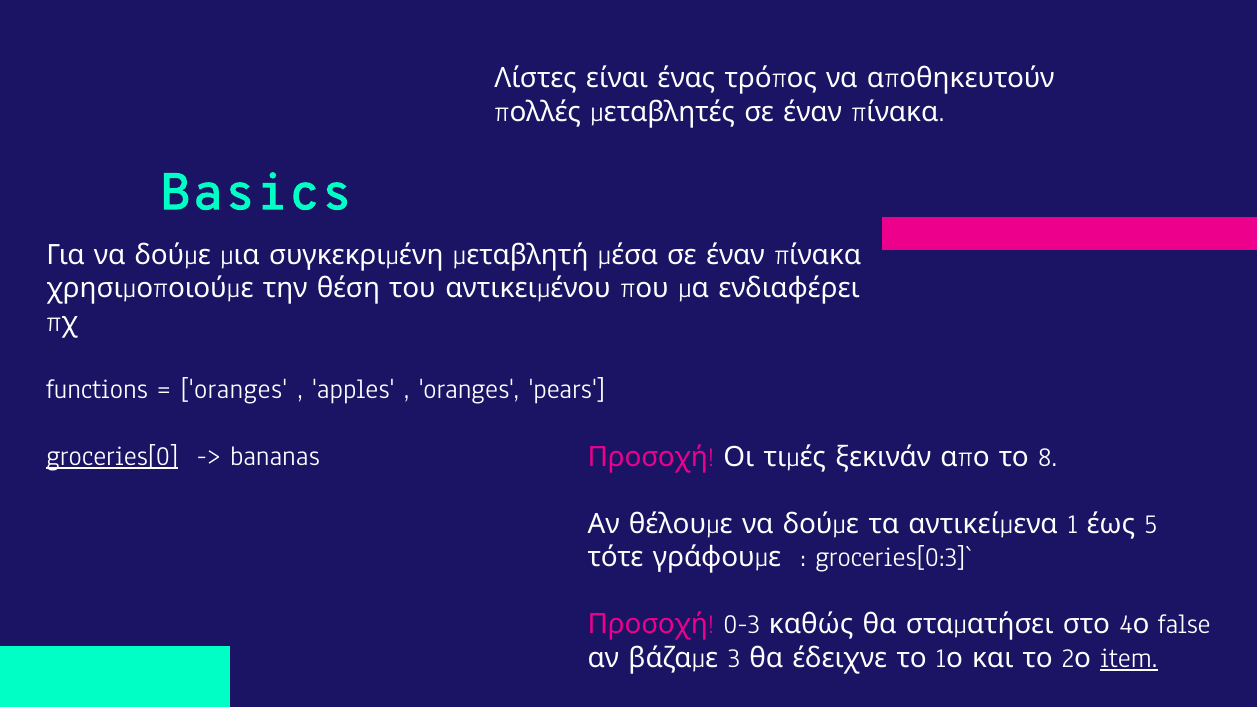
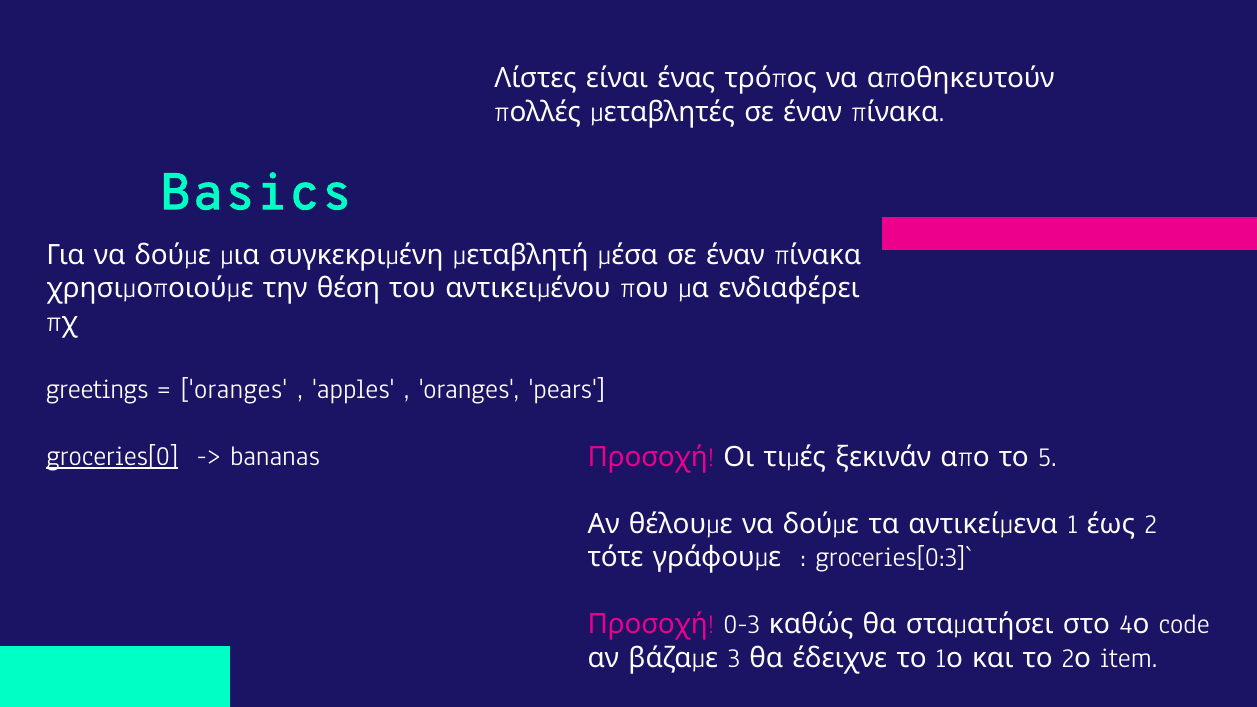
functions: functions -> greetings (97, 389)
8: 8 -> 5 (1048, 457)
5: 5 -> 2 (1151, 524)
false: false -> code (1184, 625)
item underline: present -> none (1129, 658)
